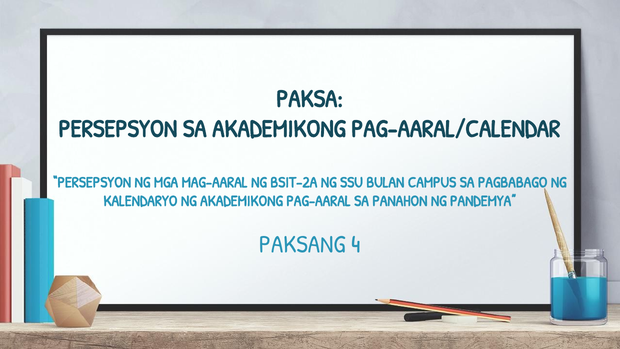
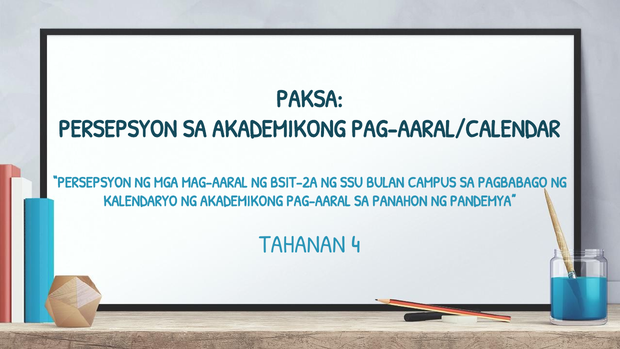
PAKSANG: PAKSANG -> TAHANAN (302, 244)
